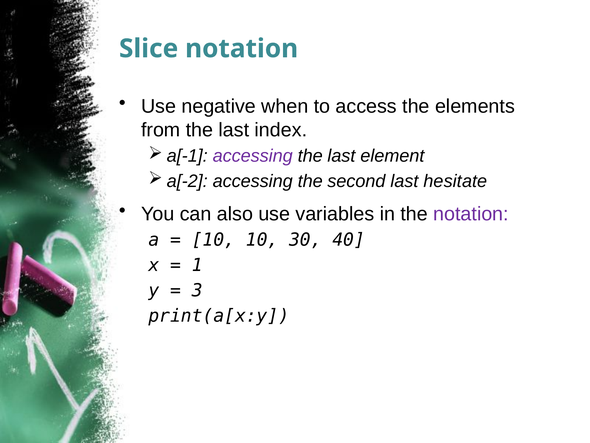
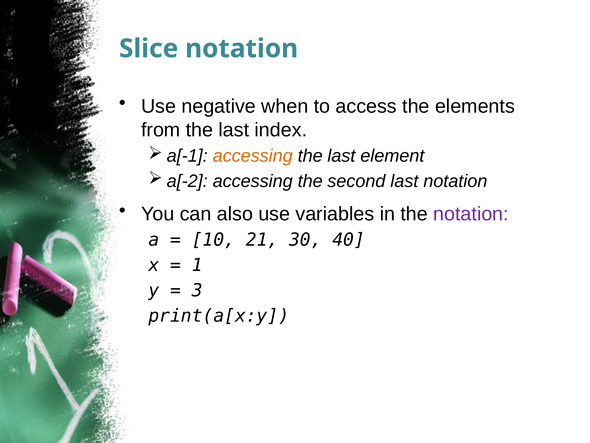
accessing colour: purple -> orange (253, 156)
last hesitate: hesitate -> notation (455, 181)
10 10: 10 -> 21 (262, 240)
